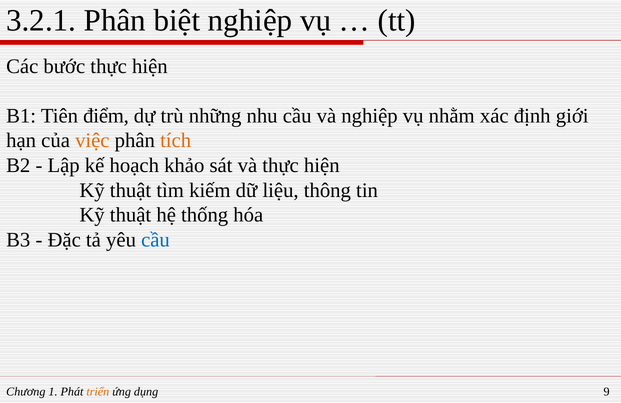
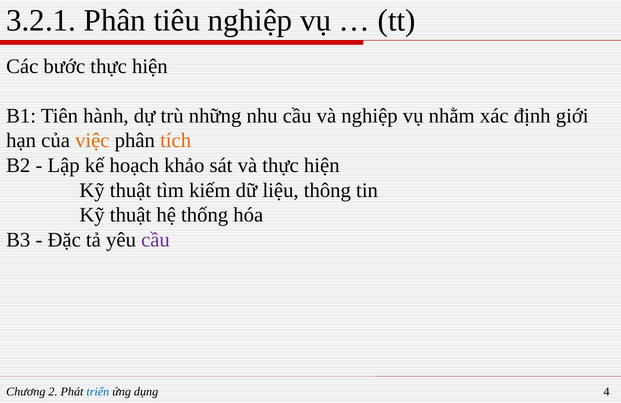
biệt: biệt -> tiêu (177, 21)
điểm: điểm -> hành (106, 116)
cầu colour: blue -> purple (155, 240)
1: 1 -> 2 (53, 392)
triển colour: orange -> blue (98, 392)
9: 9 -> 4 (607, 392)
